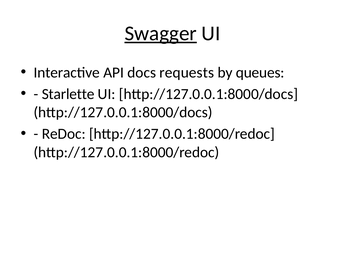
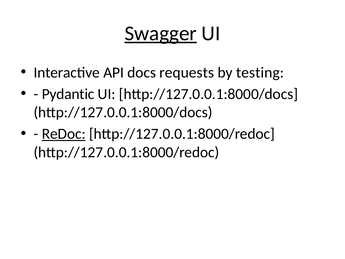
queues: queues -> testing (260, 72)
Starlette: Starlette -> Pydantic (68, 94)
ReDoc underline: none -> present (64, 134)
